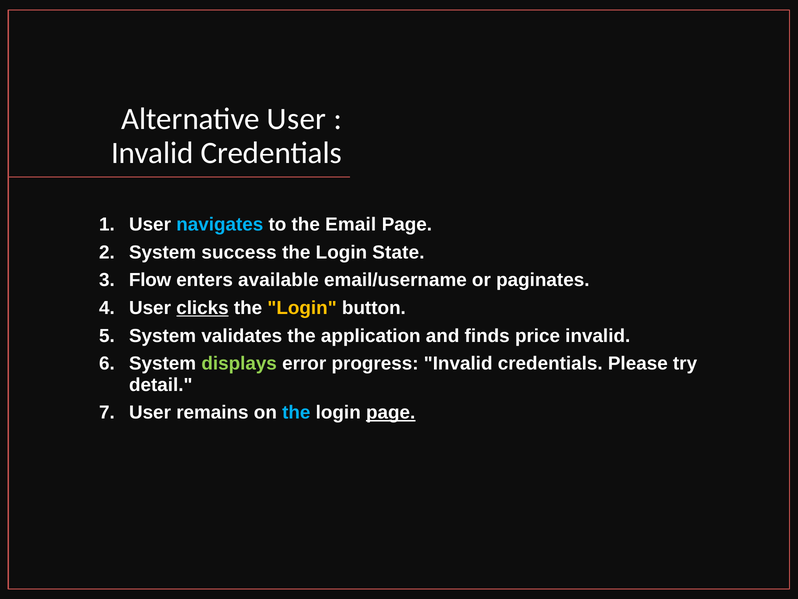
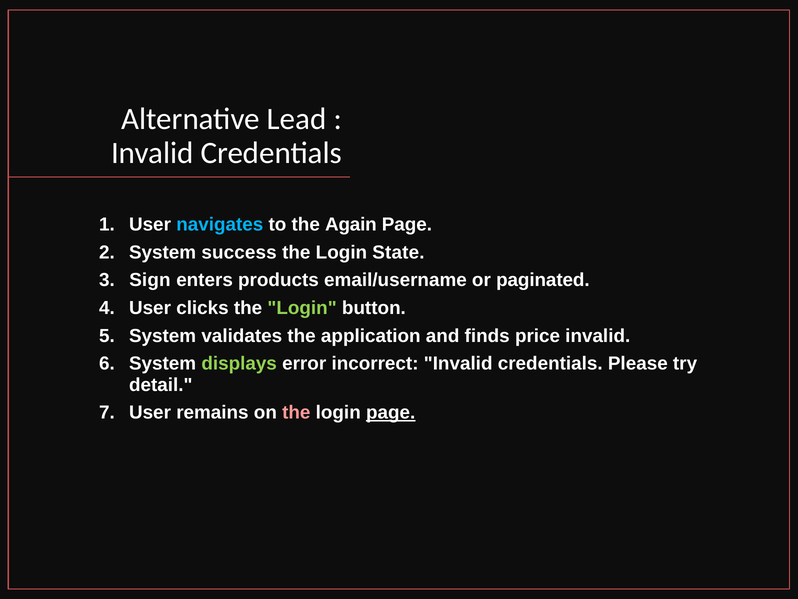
Alternative User: User -> Lead (297, 119)
Email: Email -> Again (351, 224)
Flow: Flow -> Sign (150, 280)
available: available -> products (278, 280)
paginates: paginates -> paginated (543, 280)
clicks underline: present -> none (202, 308)
Login colour: yellow -> light green (302, 308)
progress: progress -> incorrect (375, 363)
the colour: light blue -> pink (296, 412)
